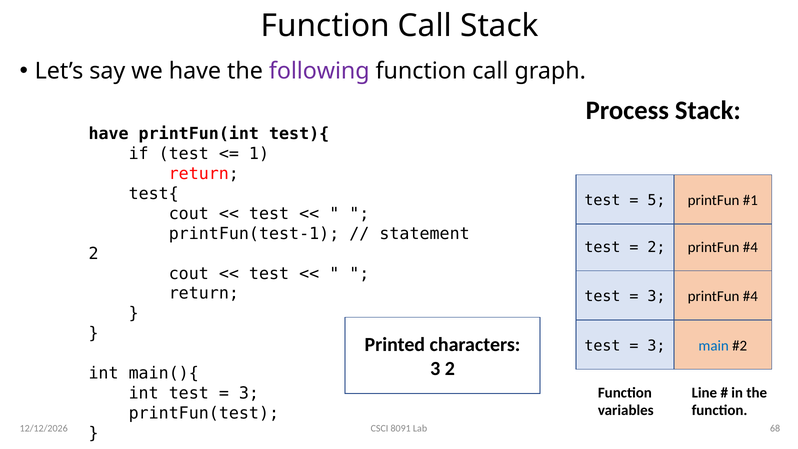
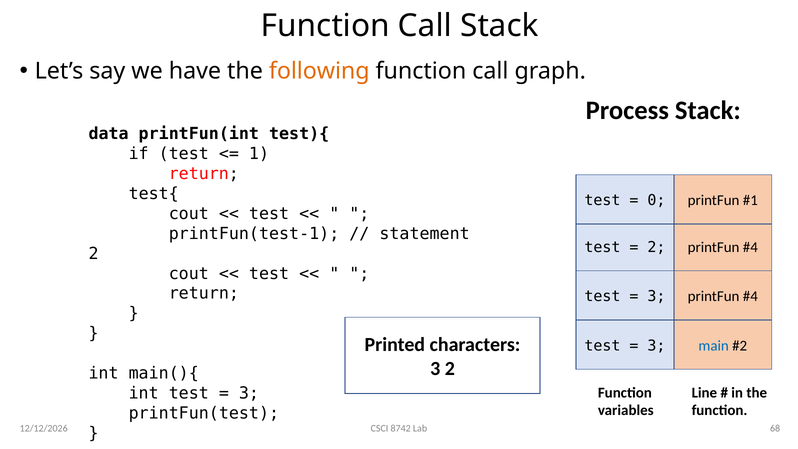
following colour: purple -> orange (319, 71)
have: have -> data (109, 134)
5: 5 -> 0 (656, 200)
8091: 8091 -> 8742 (401, 429)
